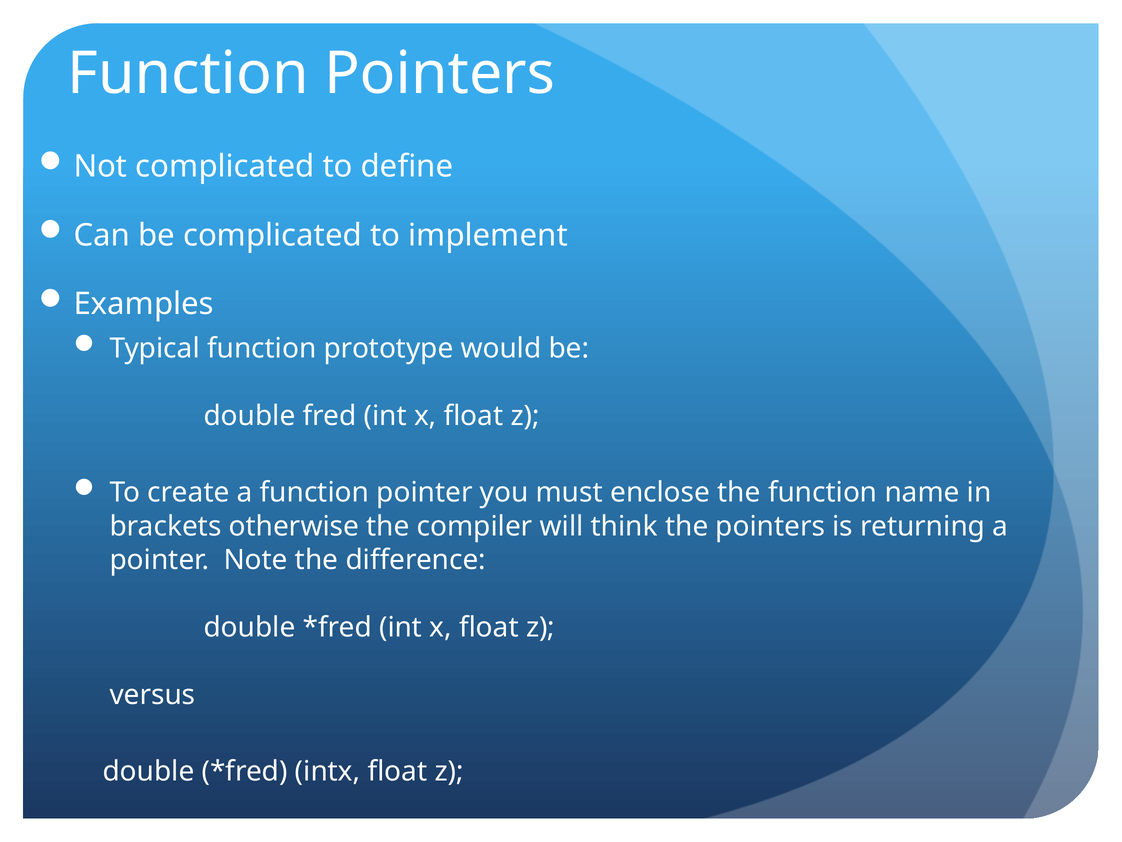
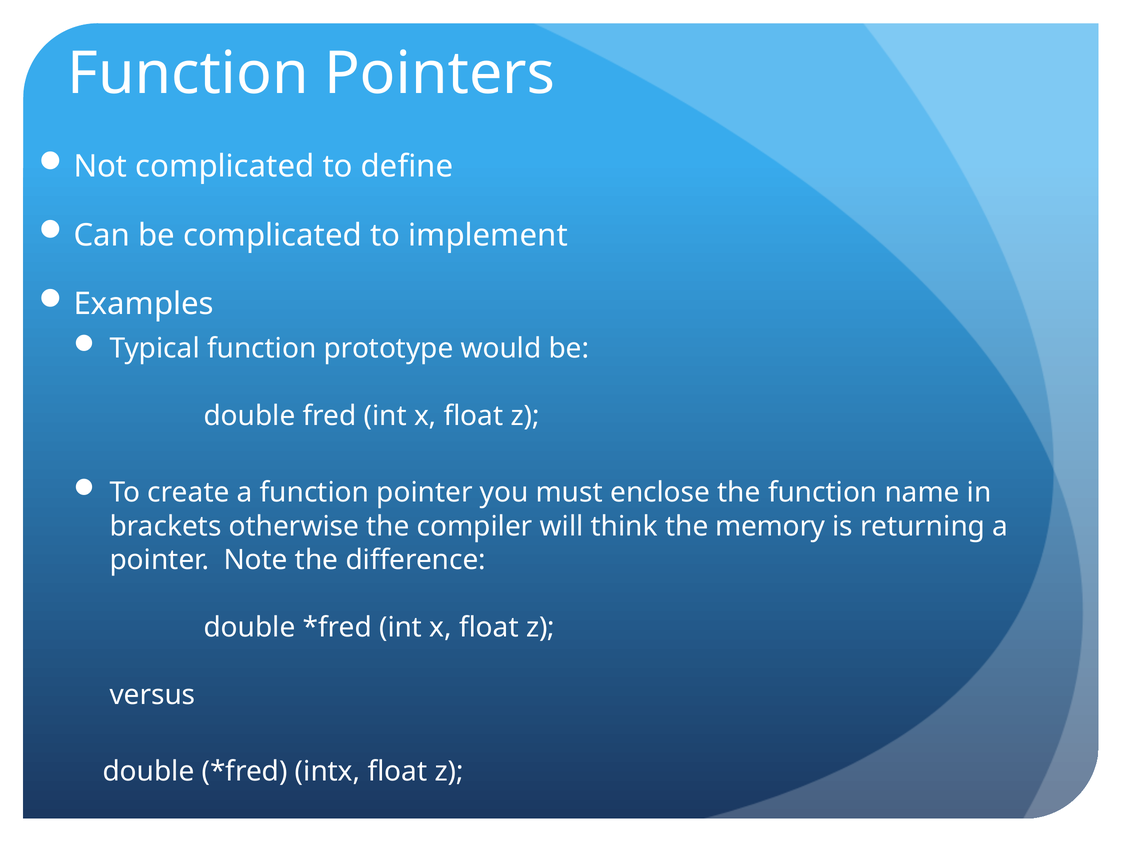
the pointers: pointers -> memory (770, 526)
